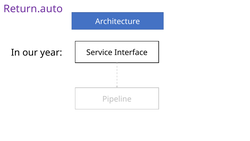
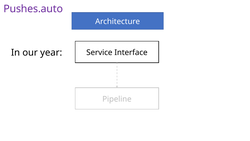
Return.auto: Return.auto -> Pushes.auto (33, 9)
